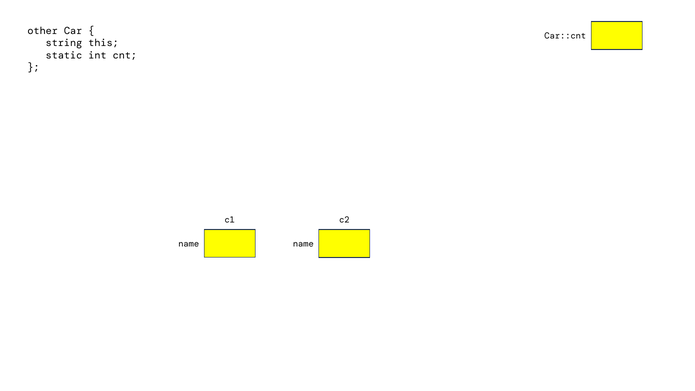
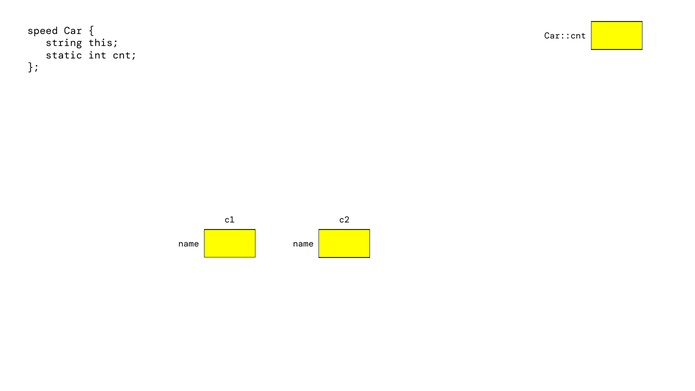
other: other -> speed (43, 31)
